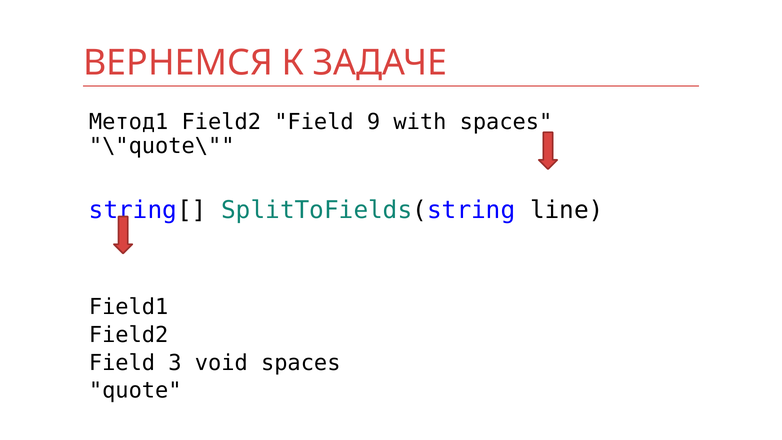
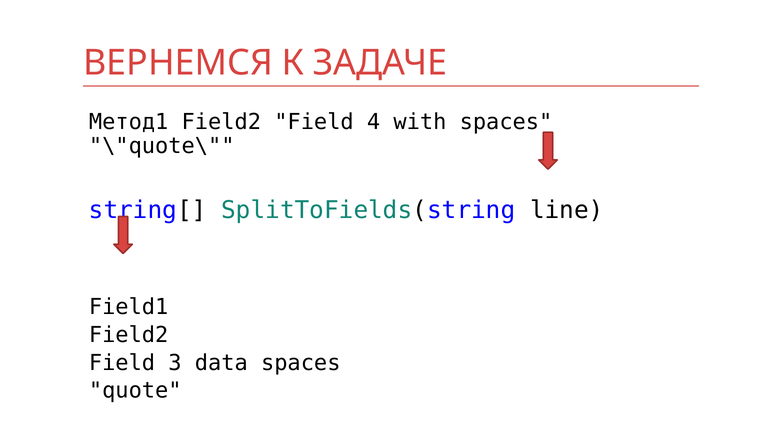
9: 9 -> 4 (374, 122)
void: void -> data (221, 363)
